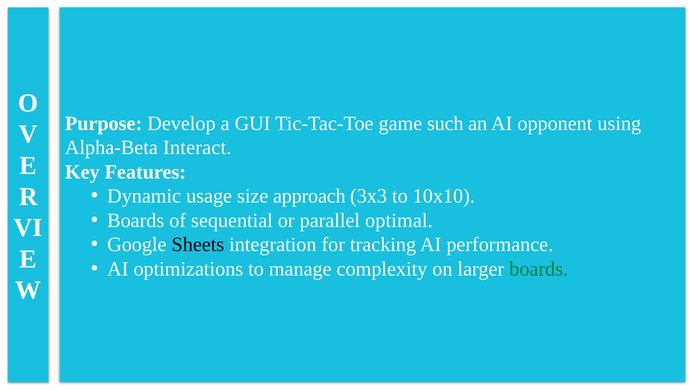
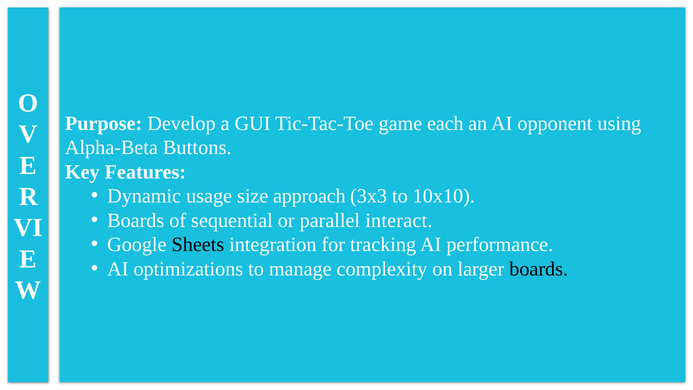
such: such -> each (445, 123)
Interact: Interact -> Buttons (197, 148)
optimal: optimal -> interact (399, 220)
boards colour: green -> black (539, 269)
